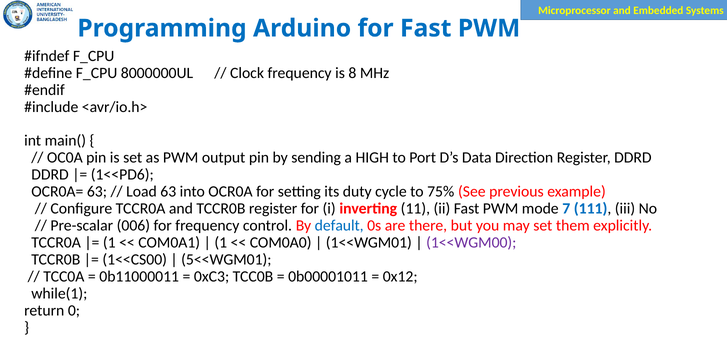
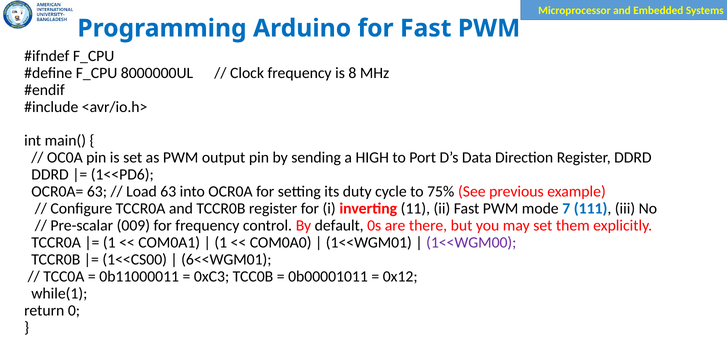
006: 006 -> 009 (133, 225)
default colour: blue -> black (339, 225)
5<<WGM01: 5<<WGM01 -> 6<<WGM01 (226, 259)
